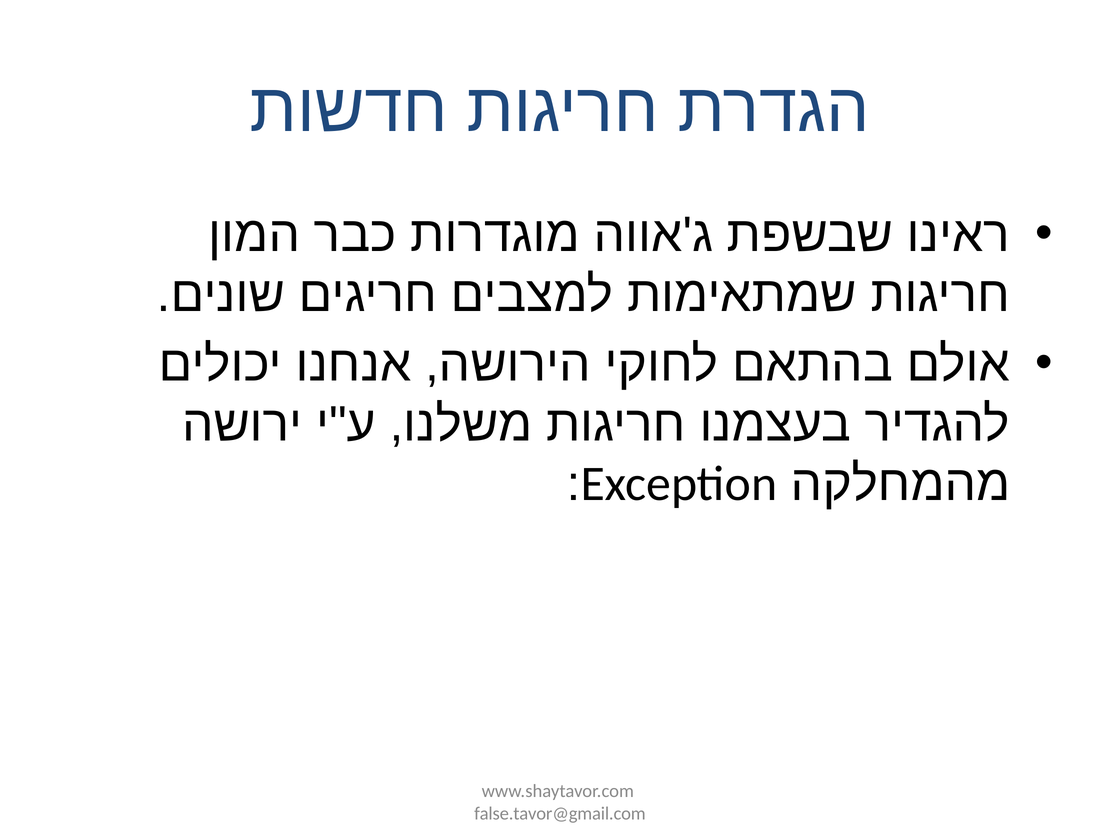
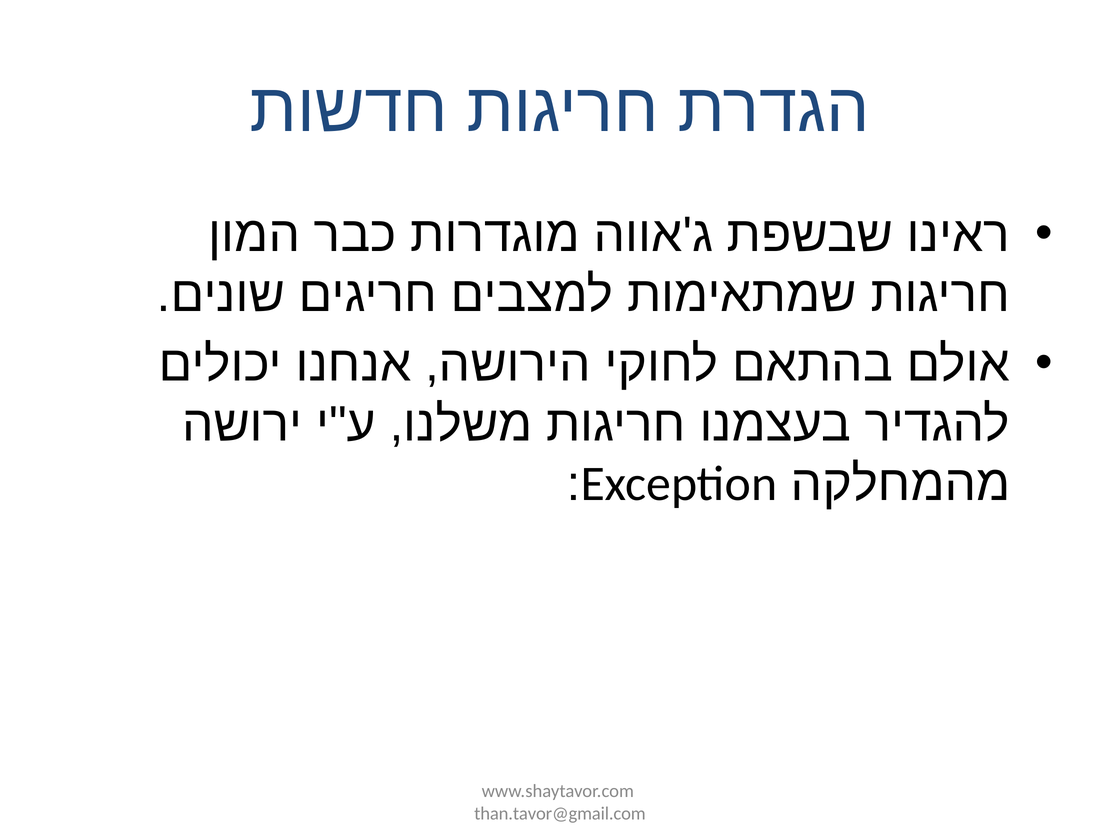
false.tavor@gmail.com: false.tavor@gmail.com -> than.tavor@gmail.com (560, 813)
